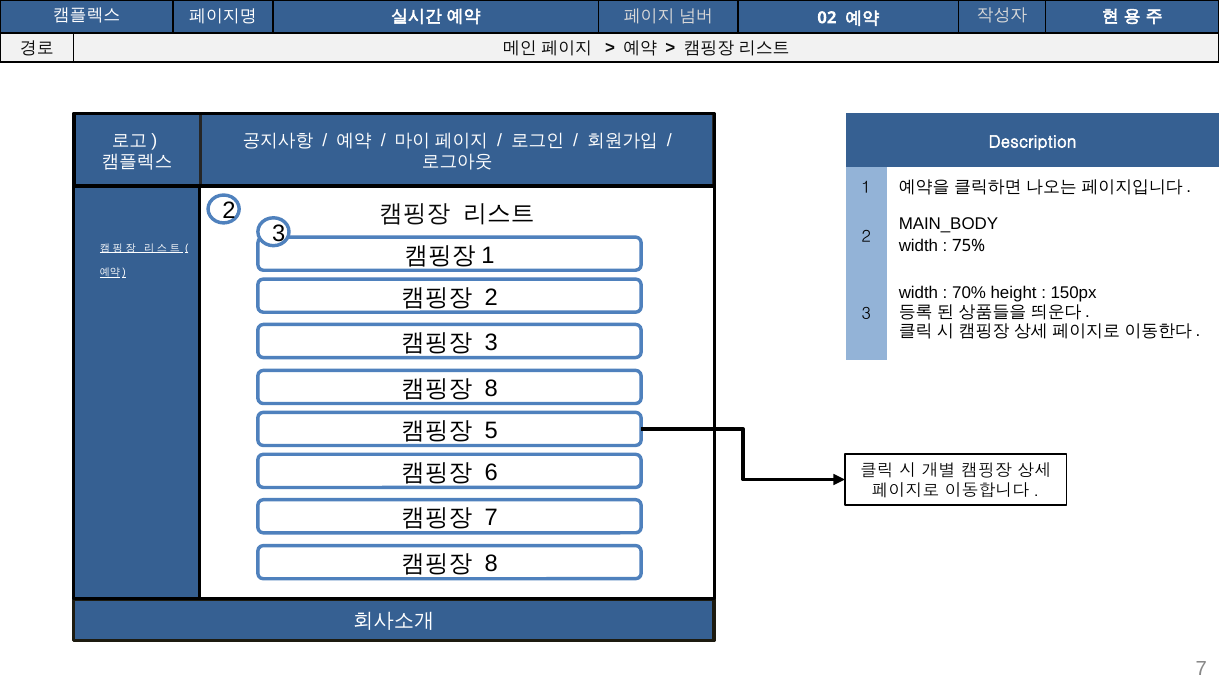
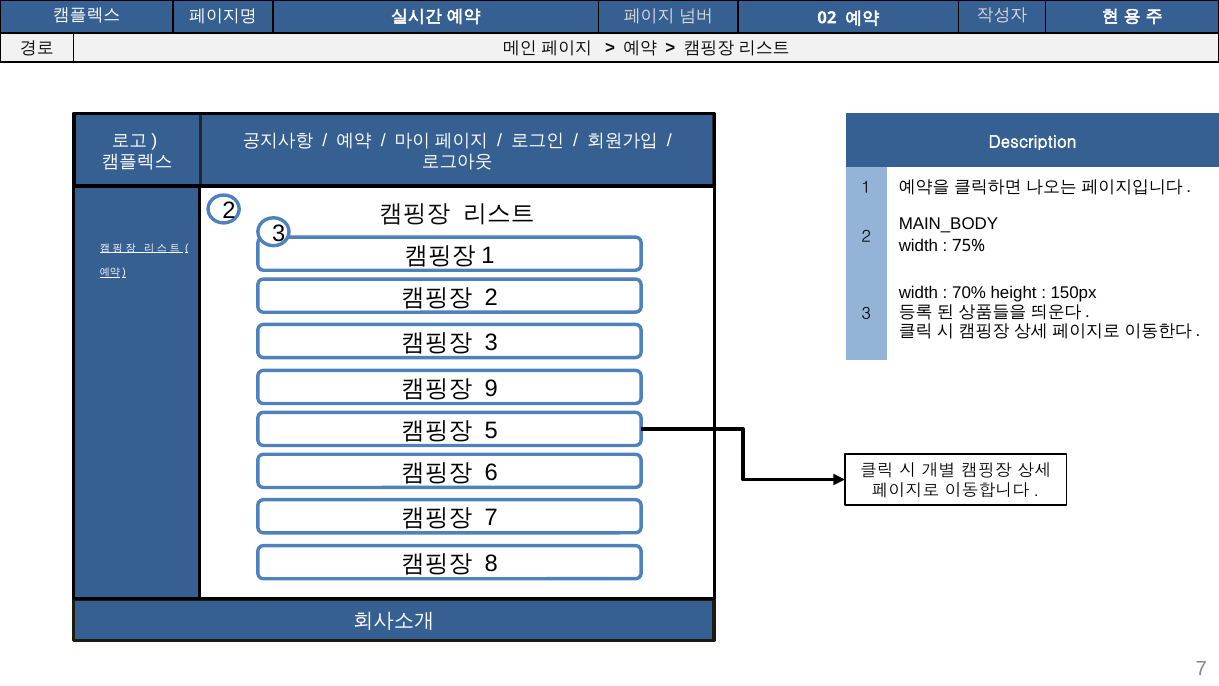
8: 8 -> 9 (491, 388)
